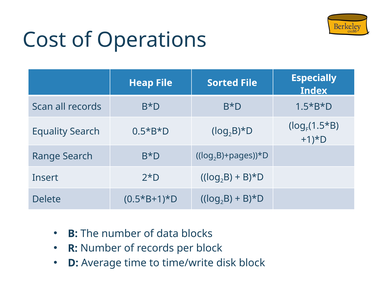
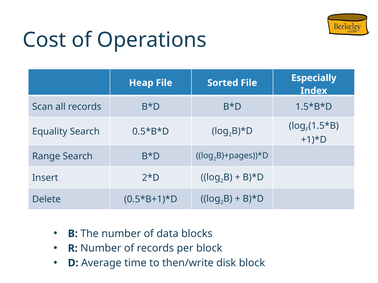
time/write: time/write -> then/write (188, 263)
